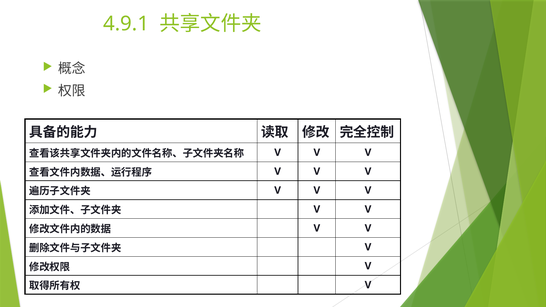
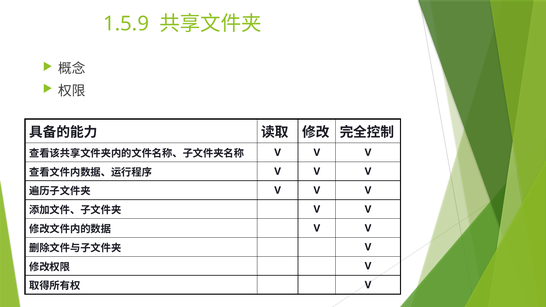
4.9.1: 4.9.1 -> 1.5.9 (126, 24)
